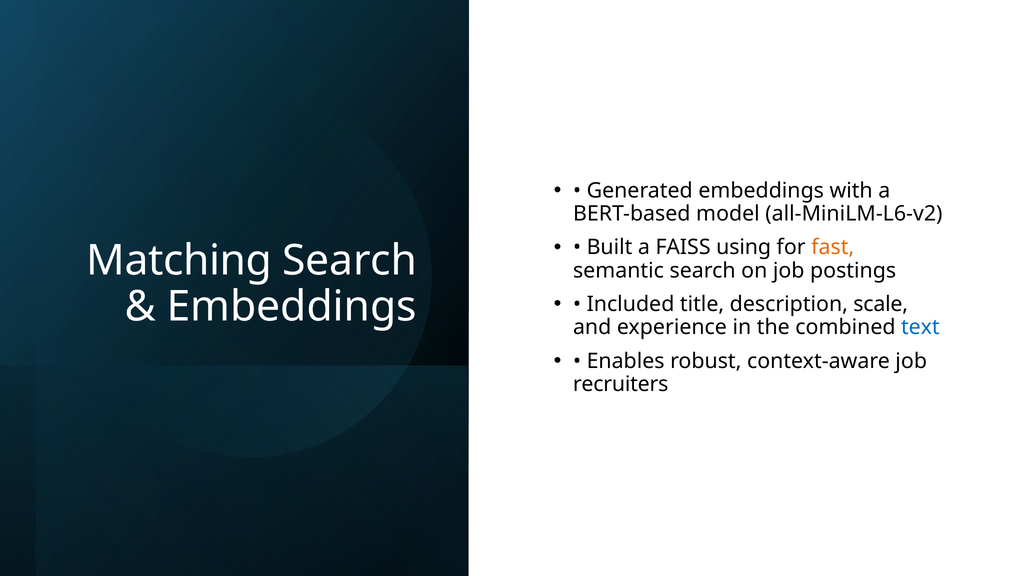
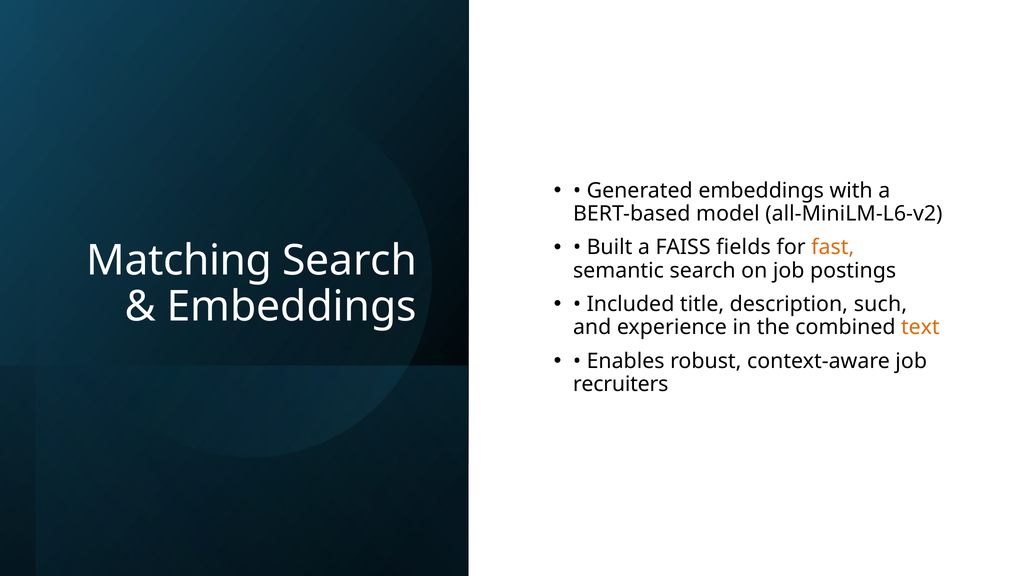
using: using -> fields (743, 247)
scale: scale -> such (880, 304)
text colour: blue -> orange (920, 327)
